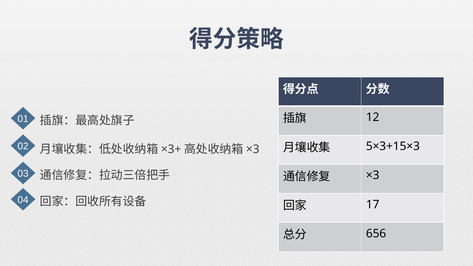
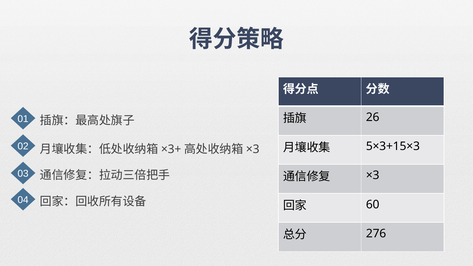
12: 12 -> 26 (373, 117)
17: 17 -> 60 (373, 204)
656: 656 -> 276 (376, 234)
